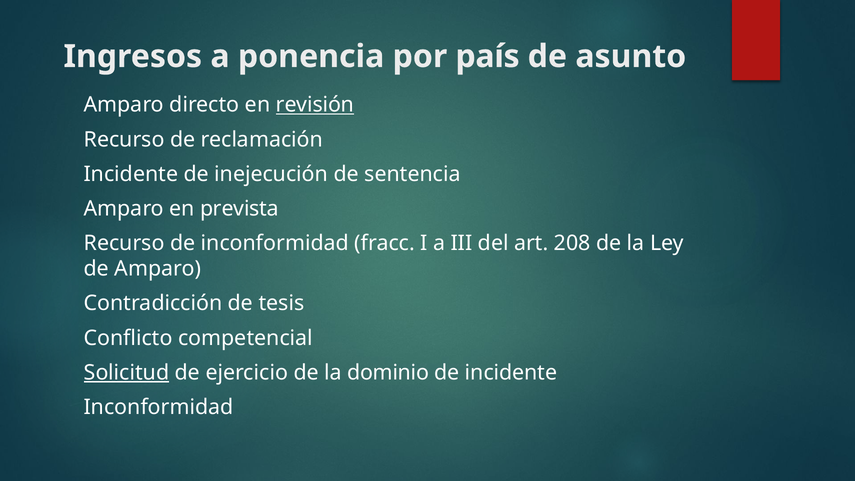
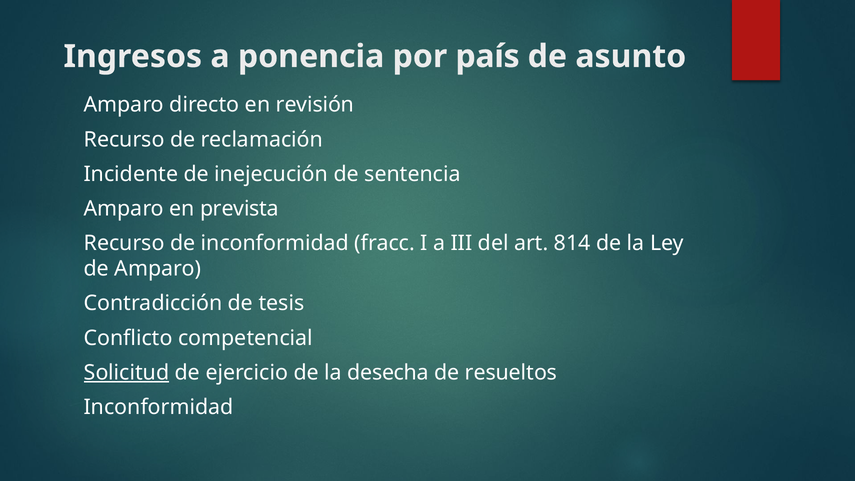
revisión underline: present -> none (315, 105)
208: 208 -> 814 (572, 243)
dominio: dominio -> desecha (388, 372)
de incidente: incidente -> resueltos (511, 372)
